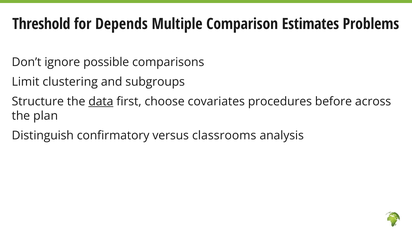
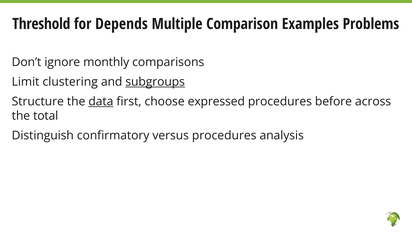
Estimates: Estimates -> Examples (310, 24)
possible: possible -> monthly (106, 62)
subgroups underline: none -> present (155, 82)
covariates: covariates -> expressed (216, 101)
plan: plan -> total (46, 116)
versus classrooms: classrooms -> procedures (224, 135)
